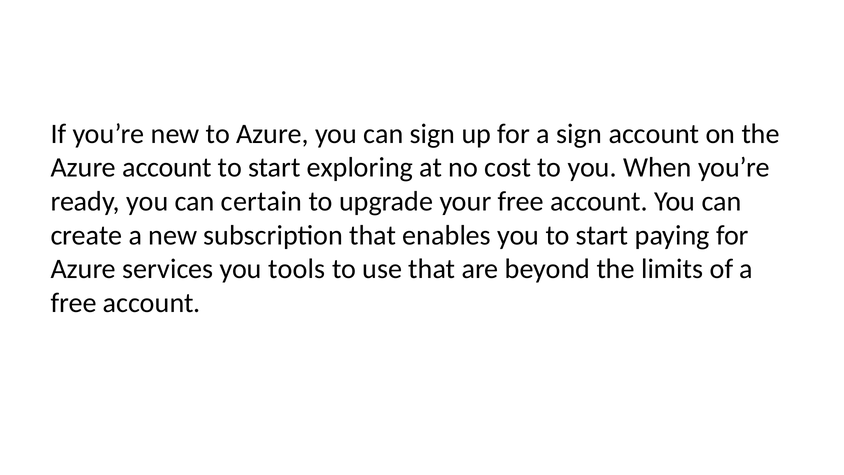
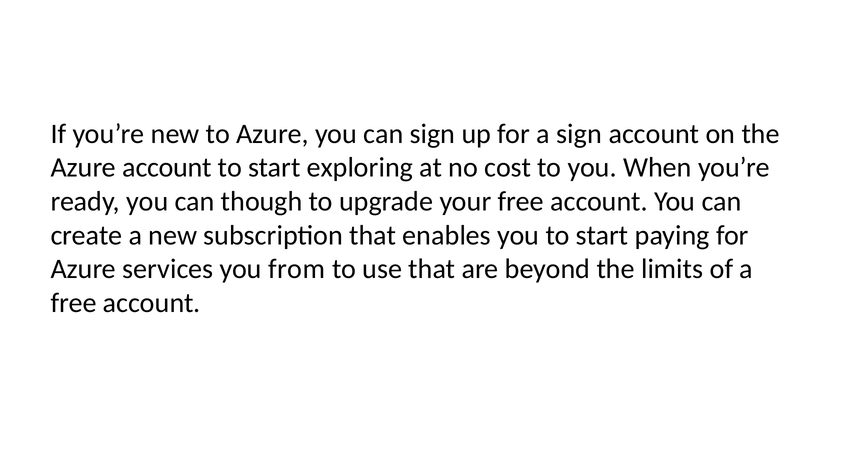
certain: certain -> though (262, 201)
tools: tools -> from (297, 269)
